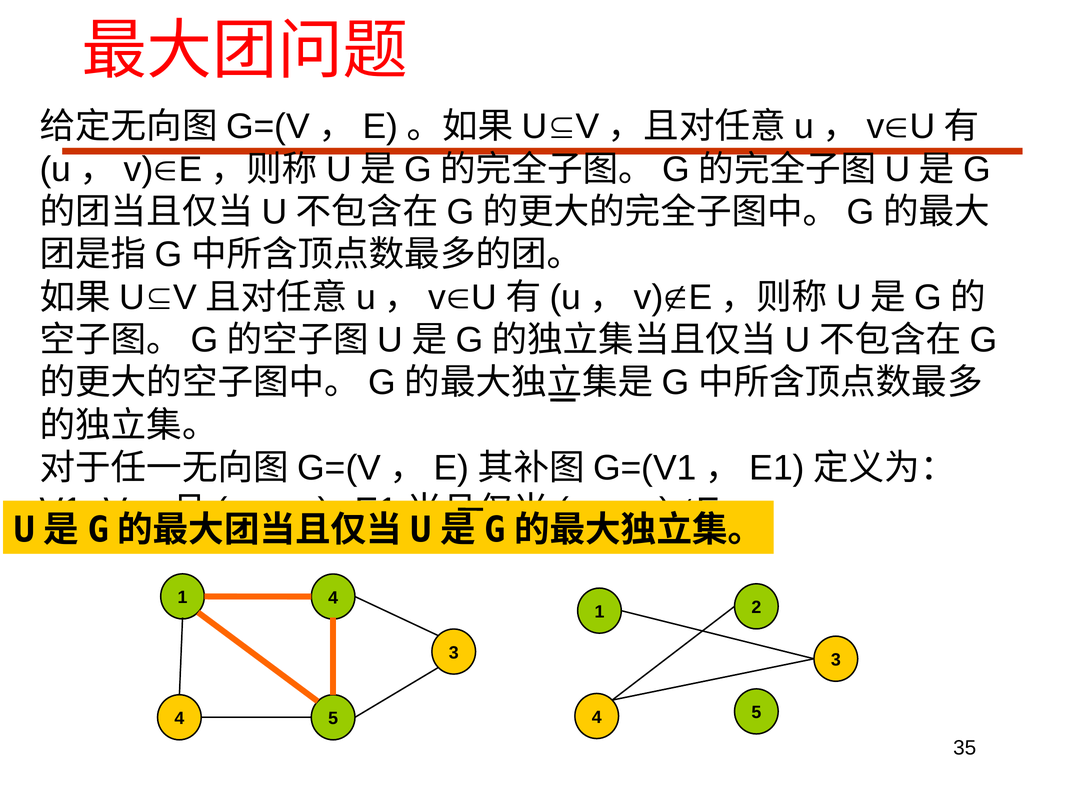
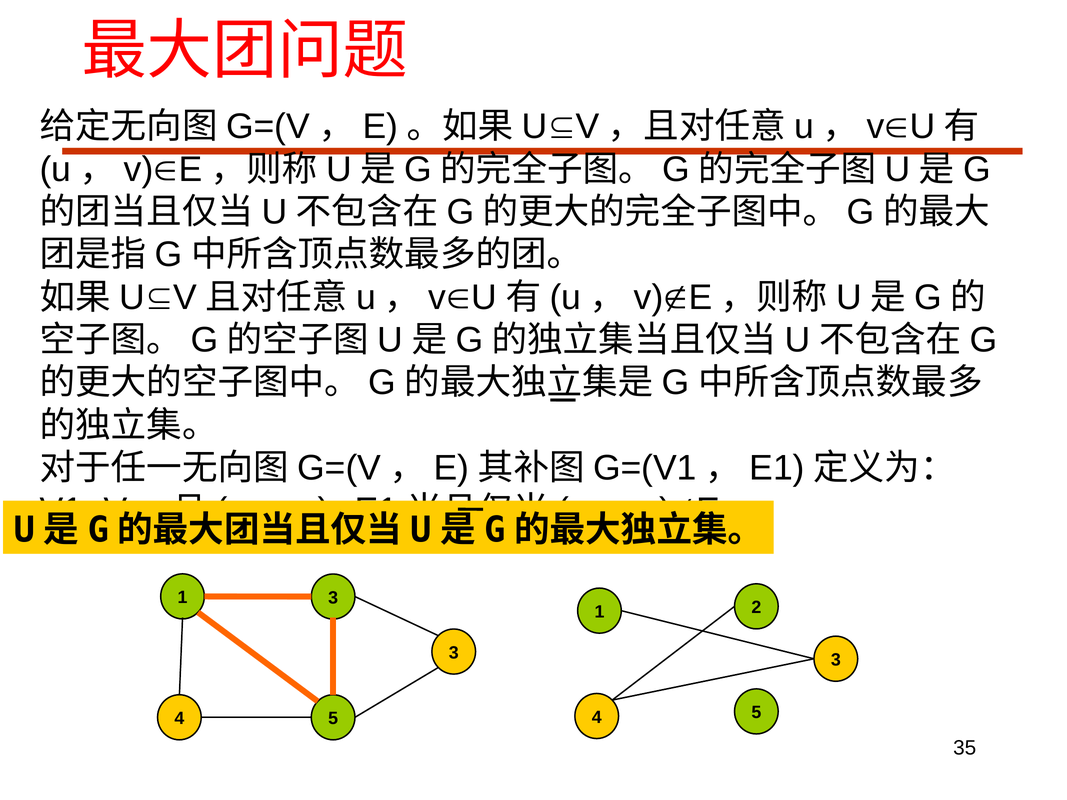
1 4: 4 -> 3 (333, 598)
